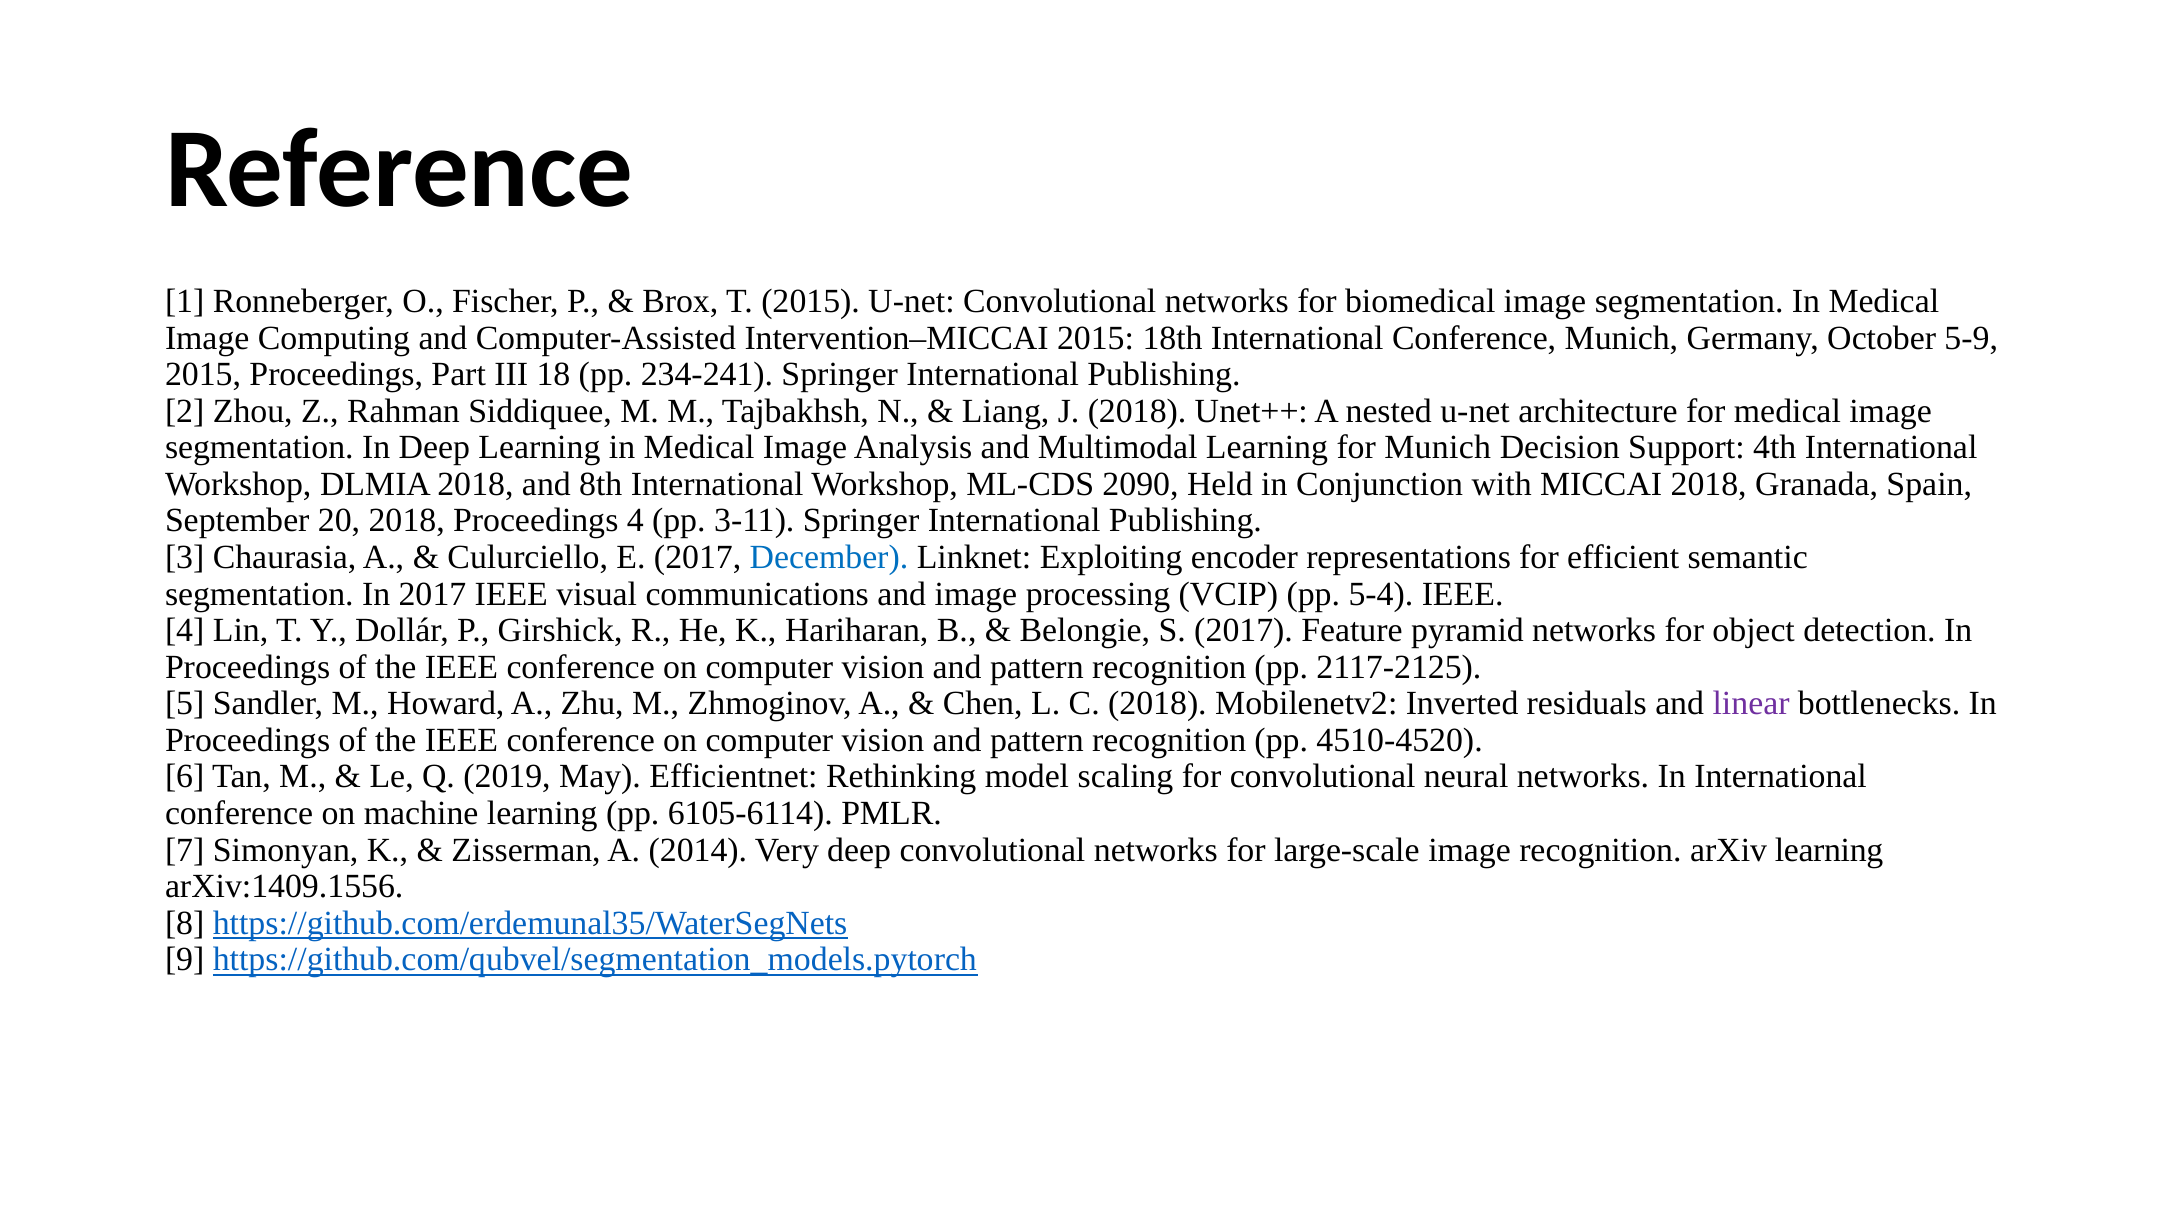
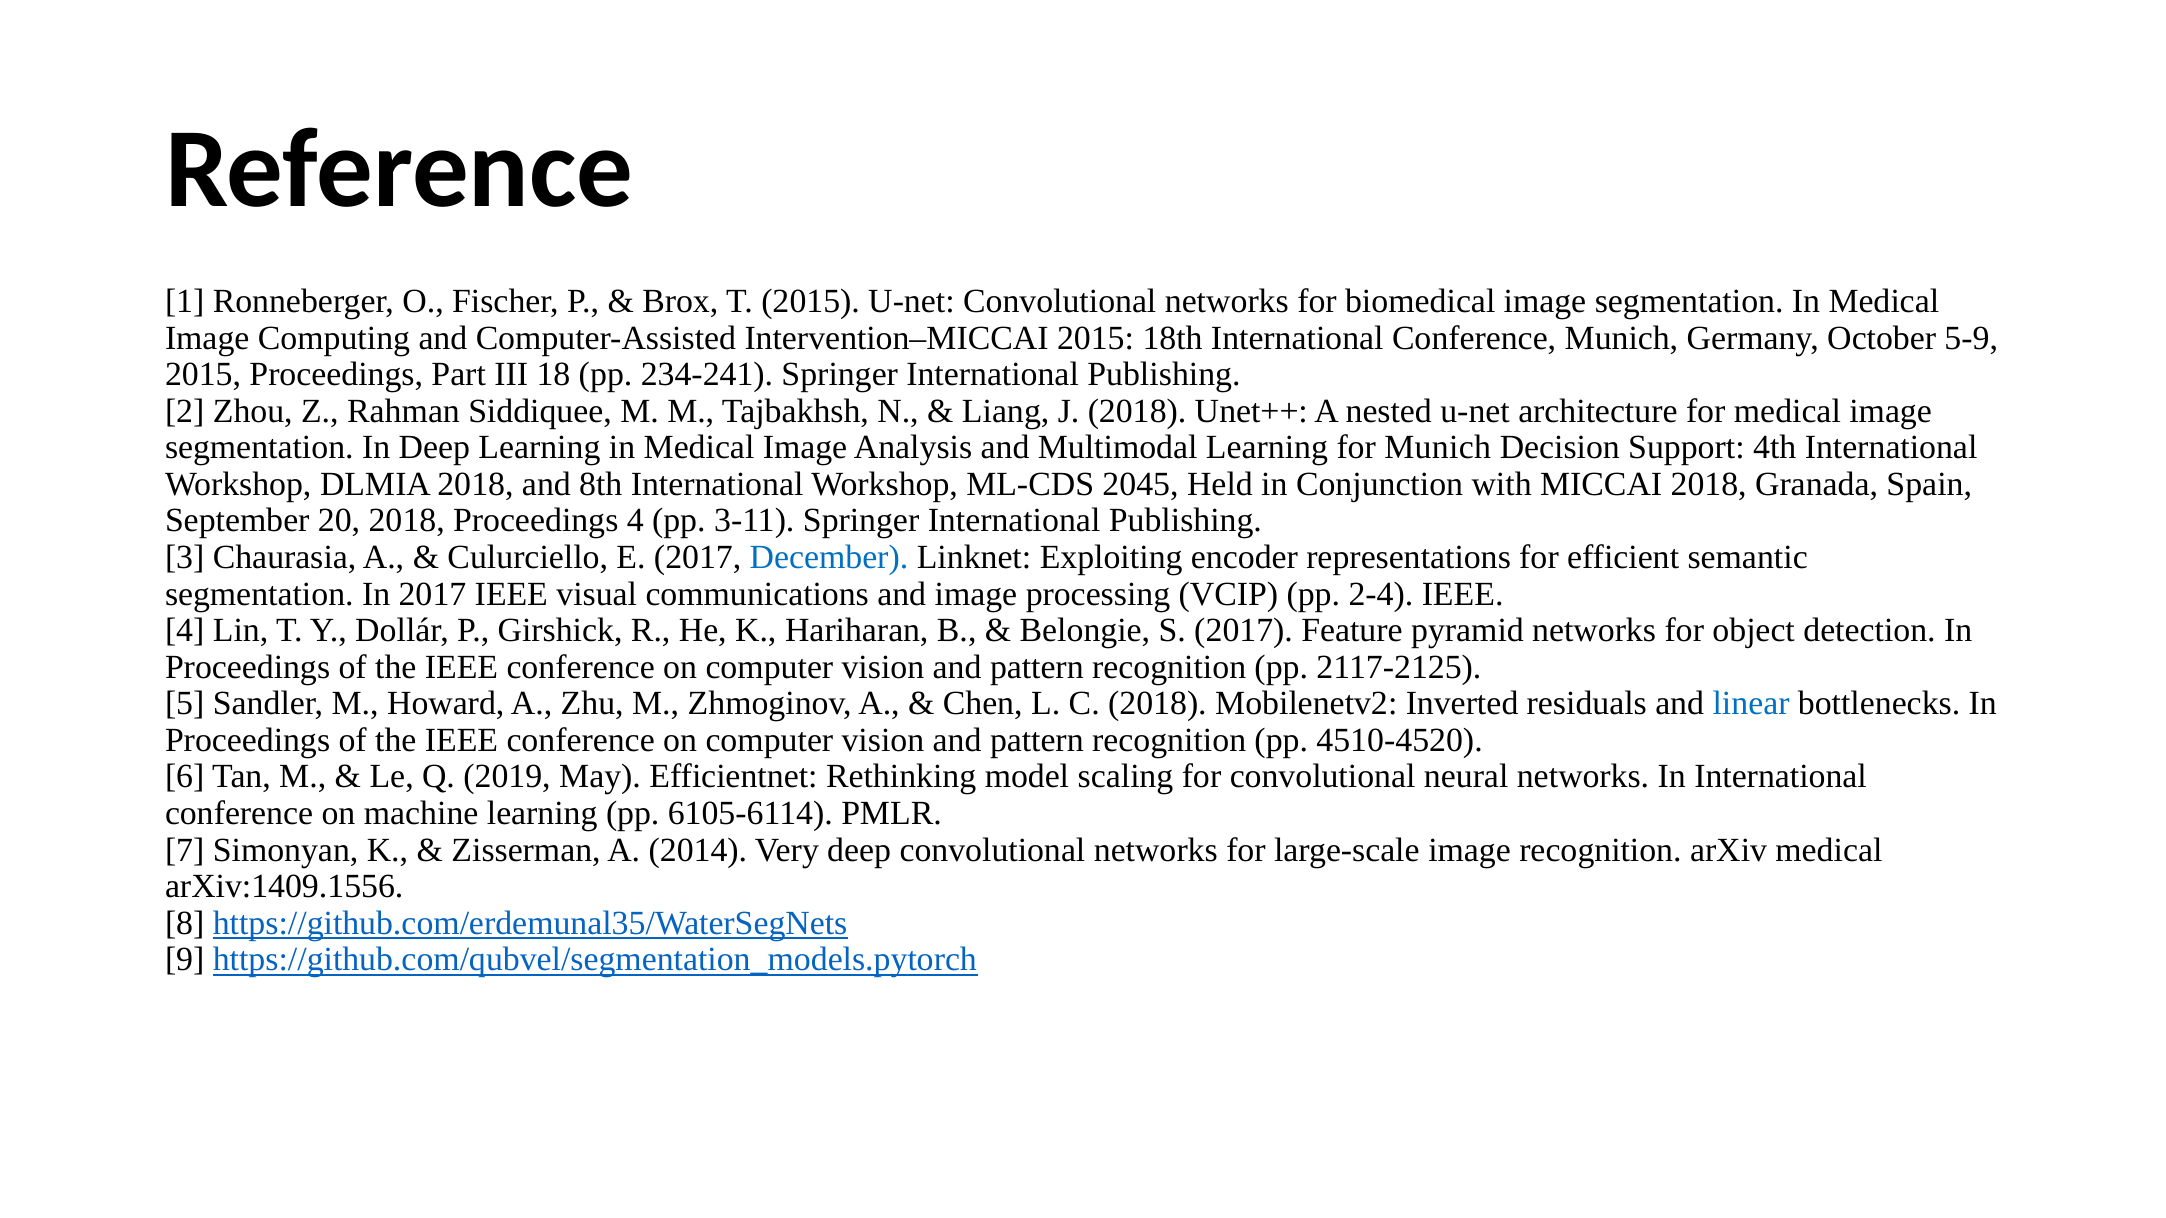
2090: 2090 -> 2045 (1141, 484)
5-4: 5-4 -> 2-4 (1381, 594)
linear colour: purple -> blue (1751, 704)
arXiv learning: learning -> medical (1829, 850)
